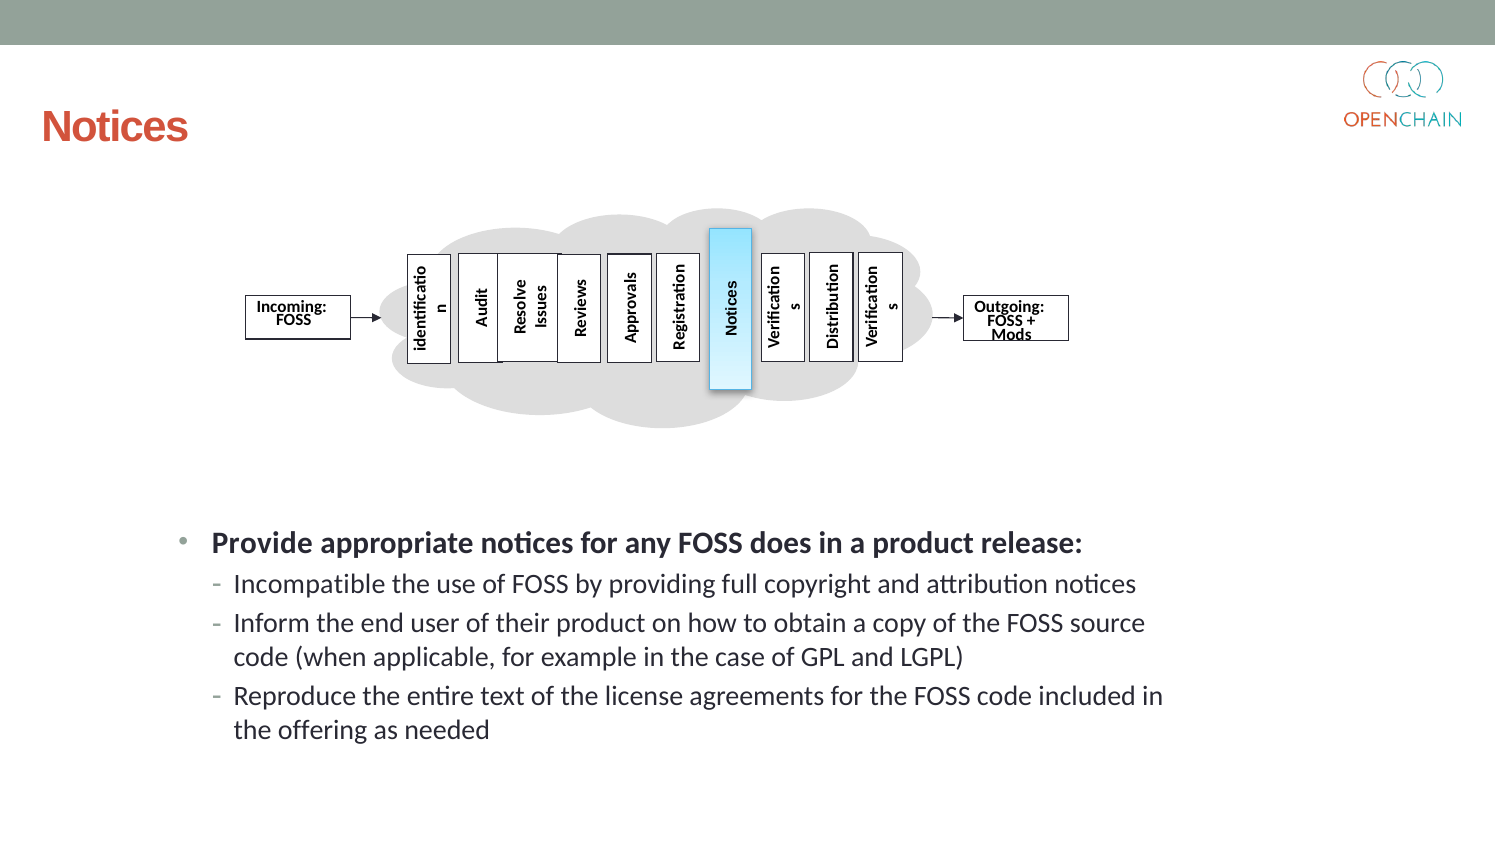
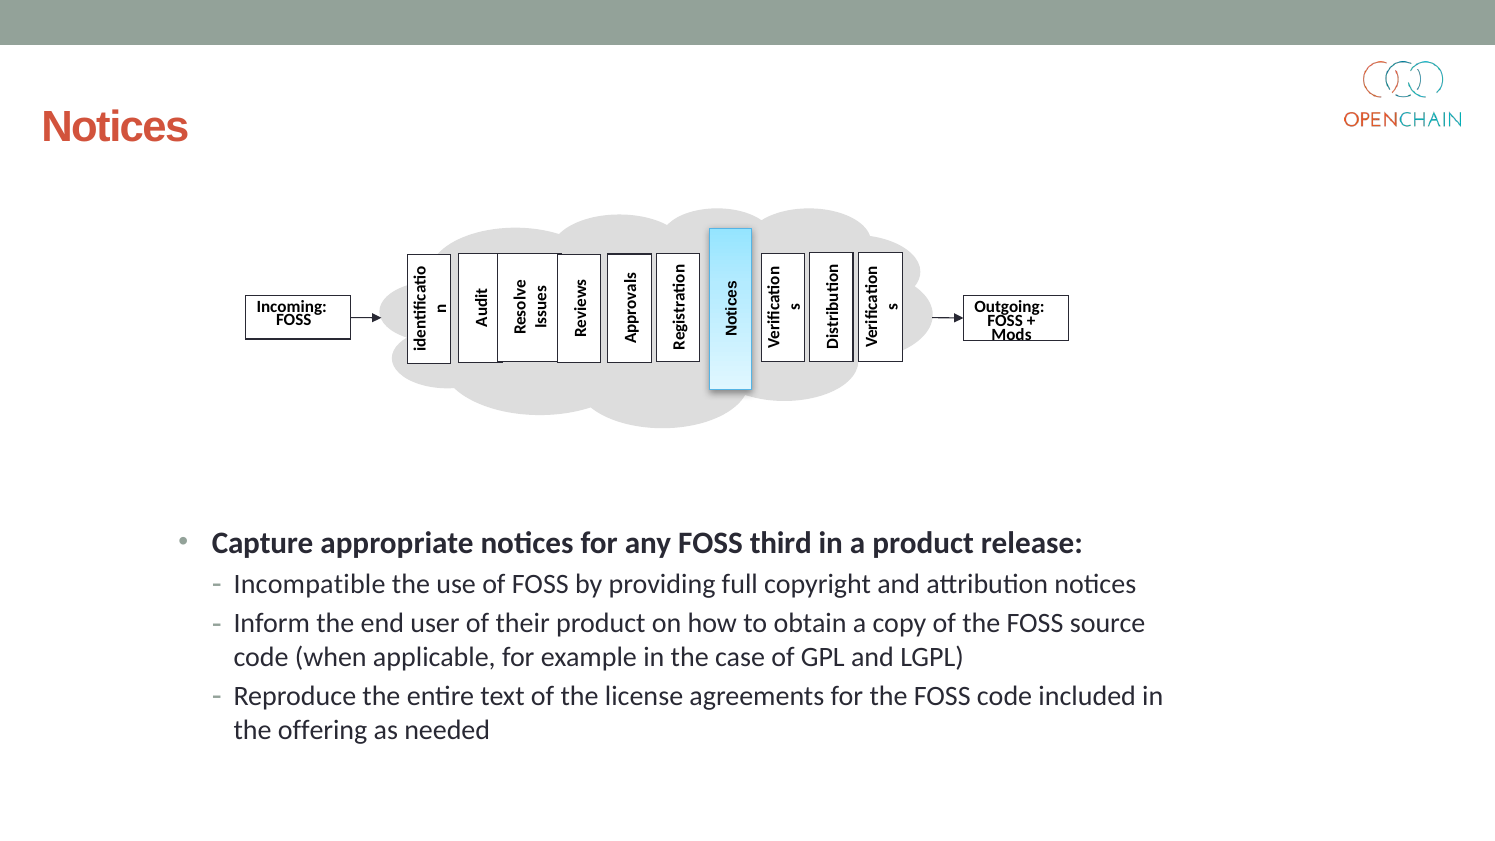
Provide: Provide -> Capture (263, 543)
does: does -> third (781, 543)
